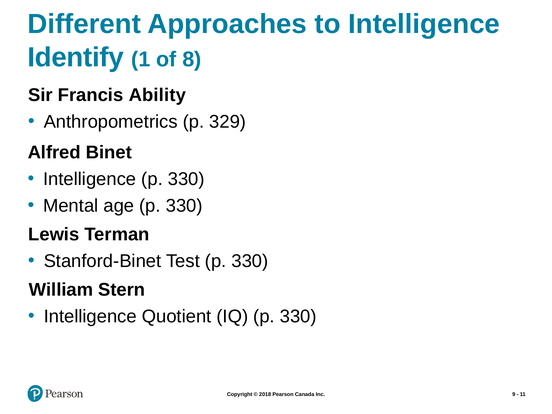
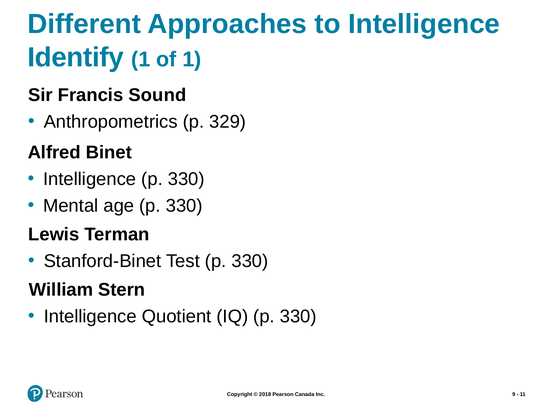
of 8: 8 -> 1 (192, 59)
Ability: Ability -> Sound (157, 95)
